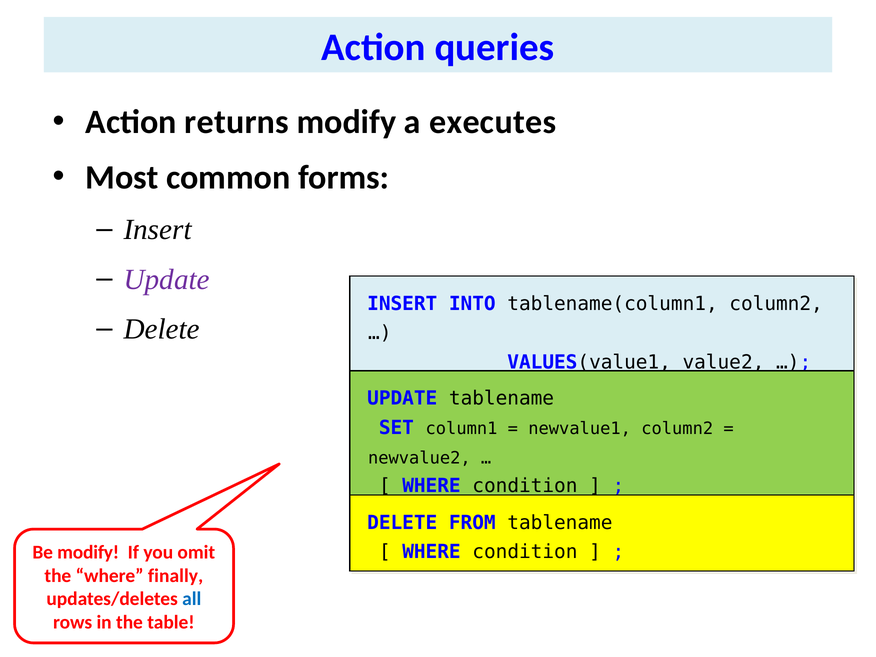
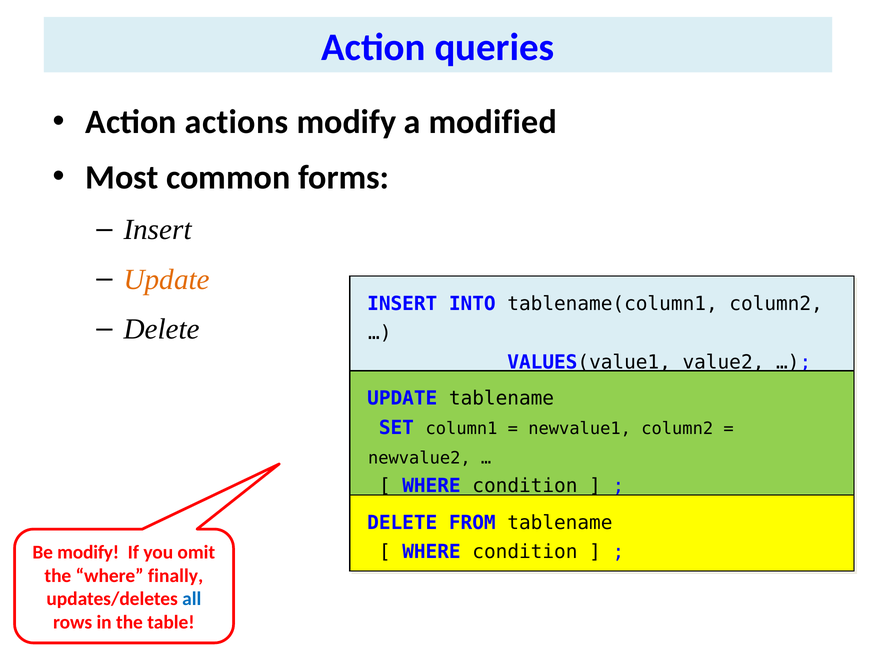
returns: returns -> actions (237, 122)
executes: executes -> modified (493, 122)
Update colour: purple -> orange (167, 279)
